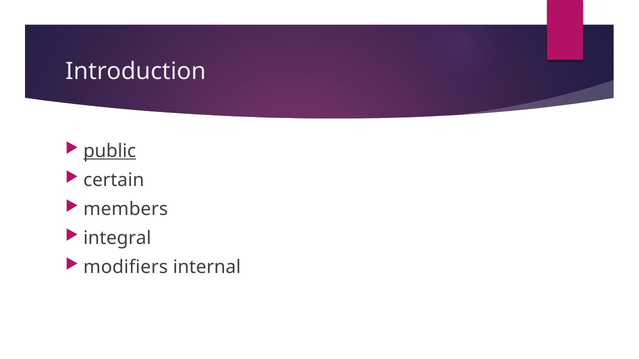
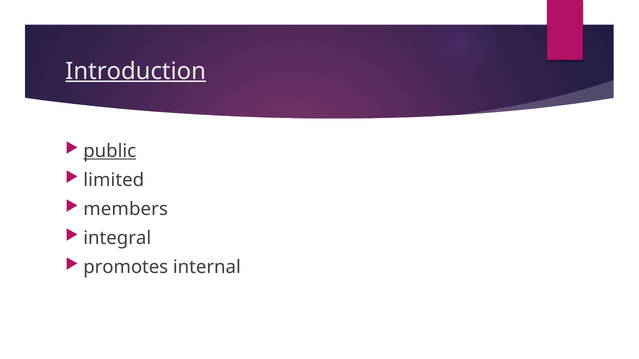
Introduction underline: none -> present (136, 71)
certain: certain -> limited (114, 180)
modifiers: modifiers -> promotes (126, 267)
